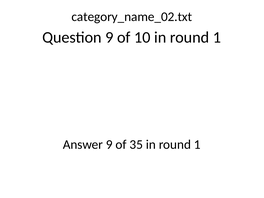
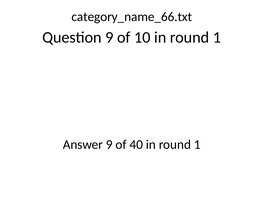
category_name_02.txt: category_name_02.txt -> category_name_66.txt (132, 17)
35: 35 -> 40 (136, 145)
